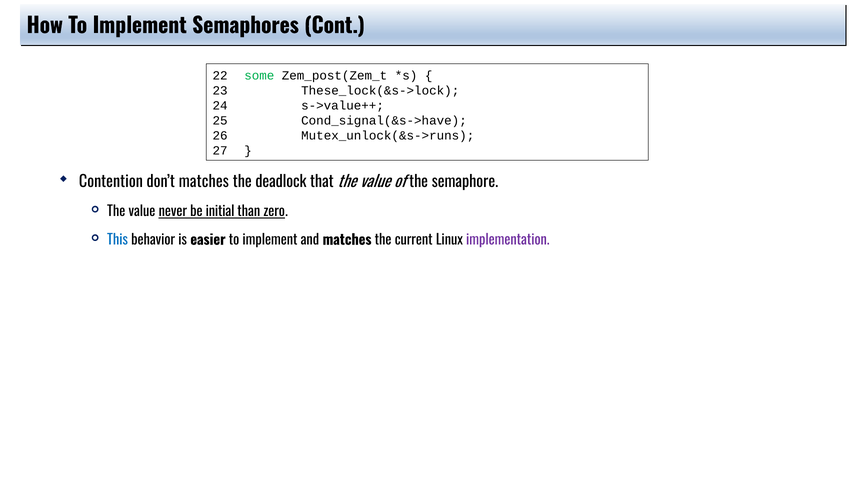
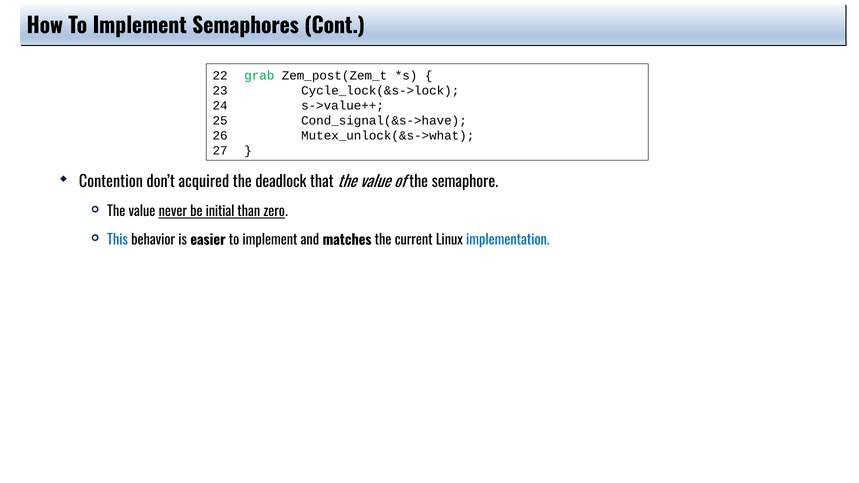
some: some -> grab (259, 76)
These_lock(&s->lock: These_lock(&s->lock -> Cycle_lock(&s->lock (380, 91)
Mutex_unlock(&s->runs: Mutex_unlock(&s->runs -> Mutex_unlock(&s->what (388, 136)
don’t matches: matches -> acquired (204, 182)
implementation colour: purple -> blue (508, 240)
